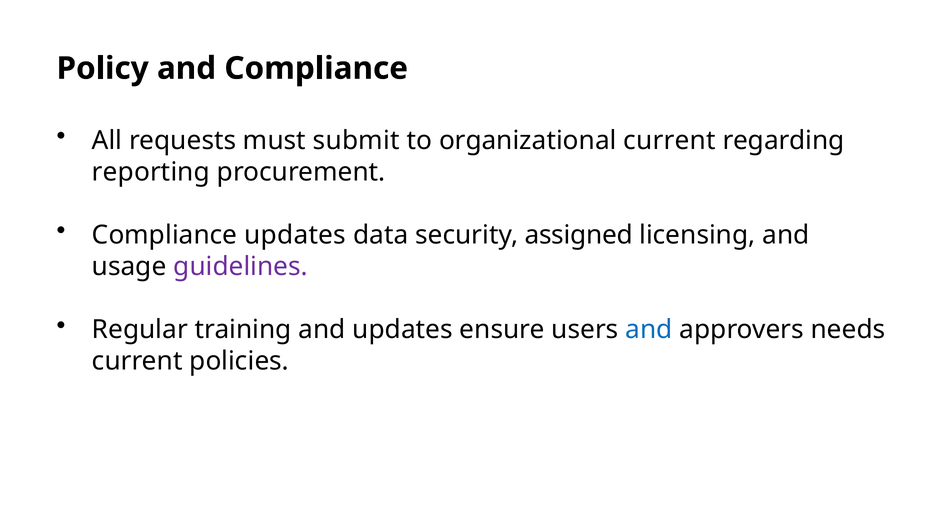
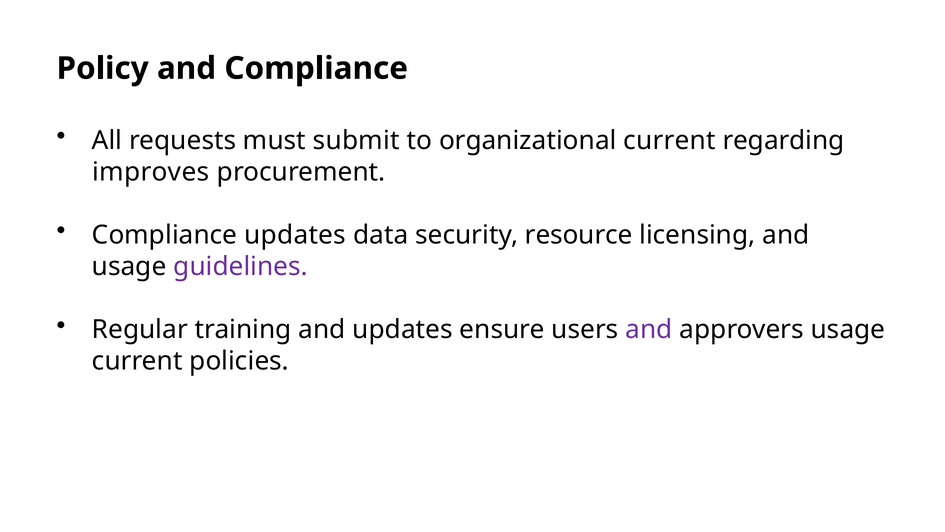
reporting: reporting -> improves (151, 172)
assigned: assigned -> resource (579, 235)
and colour: blue -> purple (649, 329)
approvers needs: needs -> usage (848, 329)
